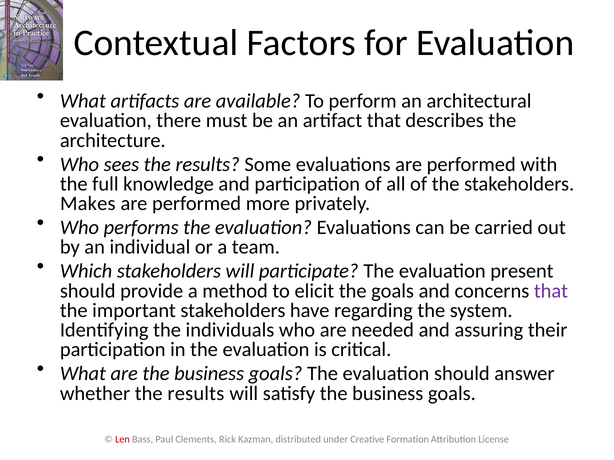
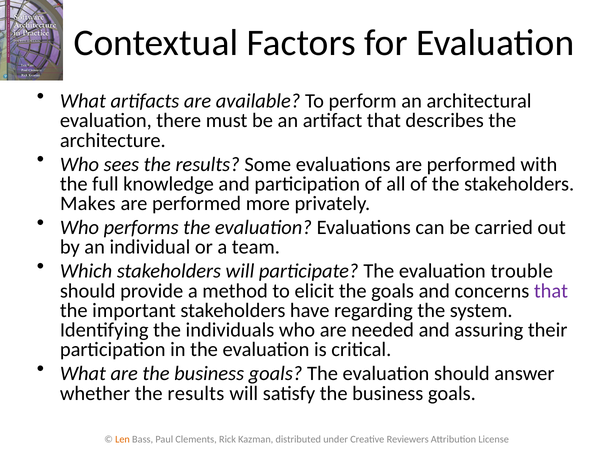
present: present -> trouble (522, 271)
Len colour: red -> orange (123, 440)
Formation: Formation -> Reviewers (408, 440)
